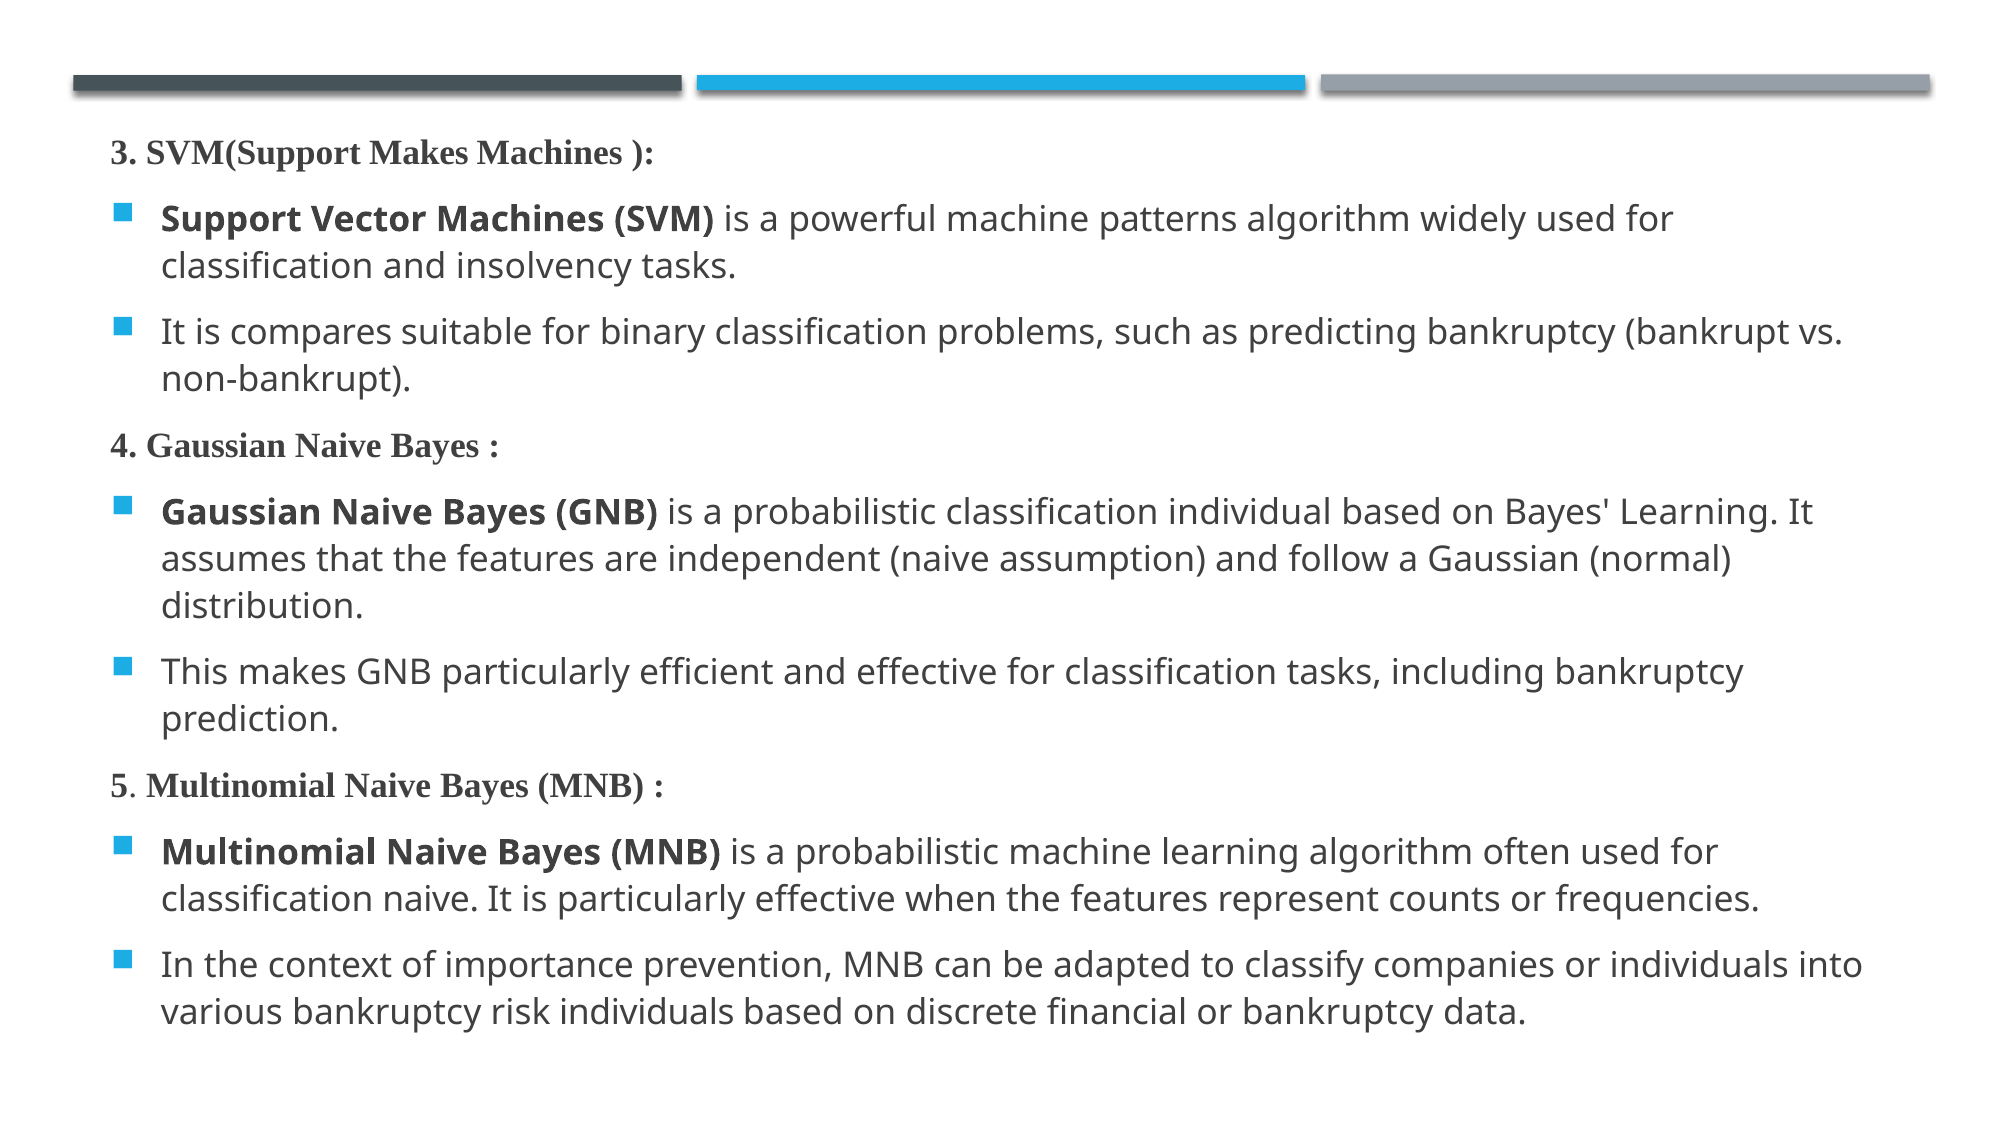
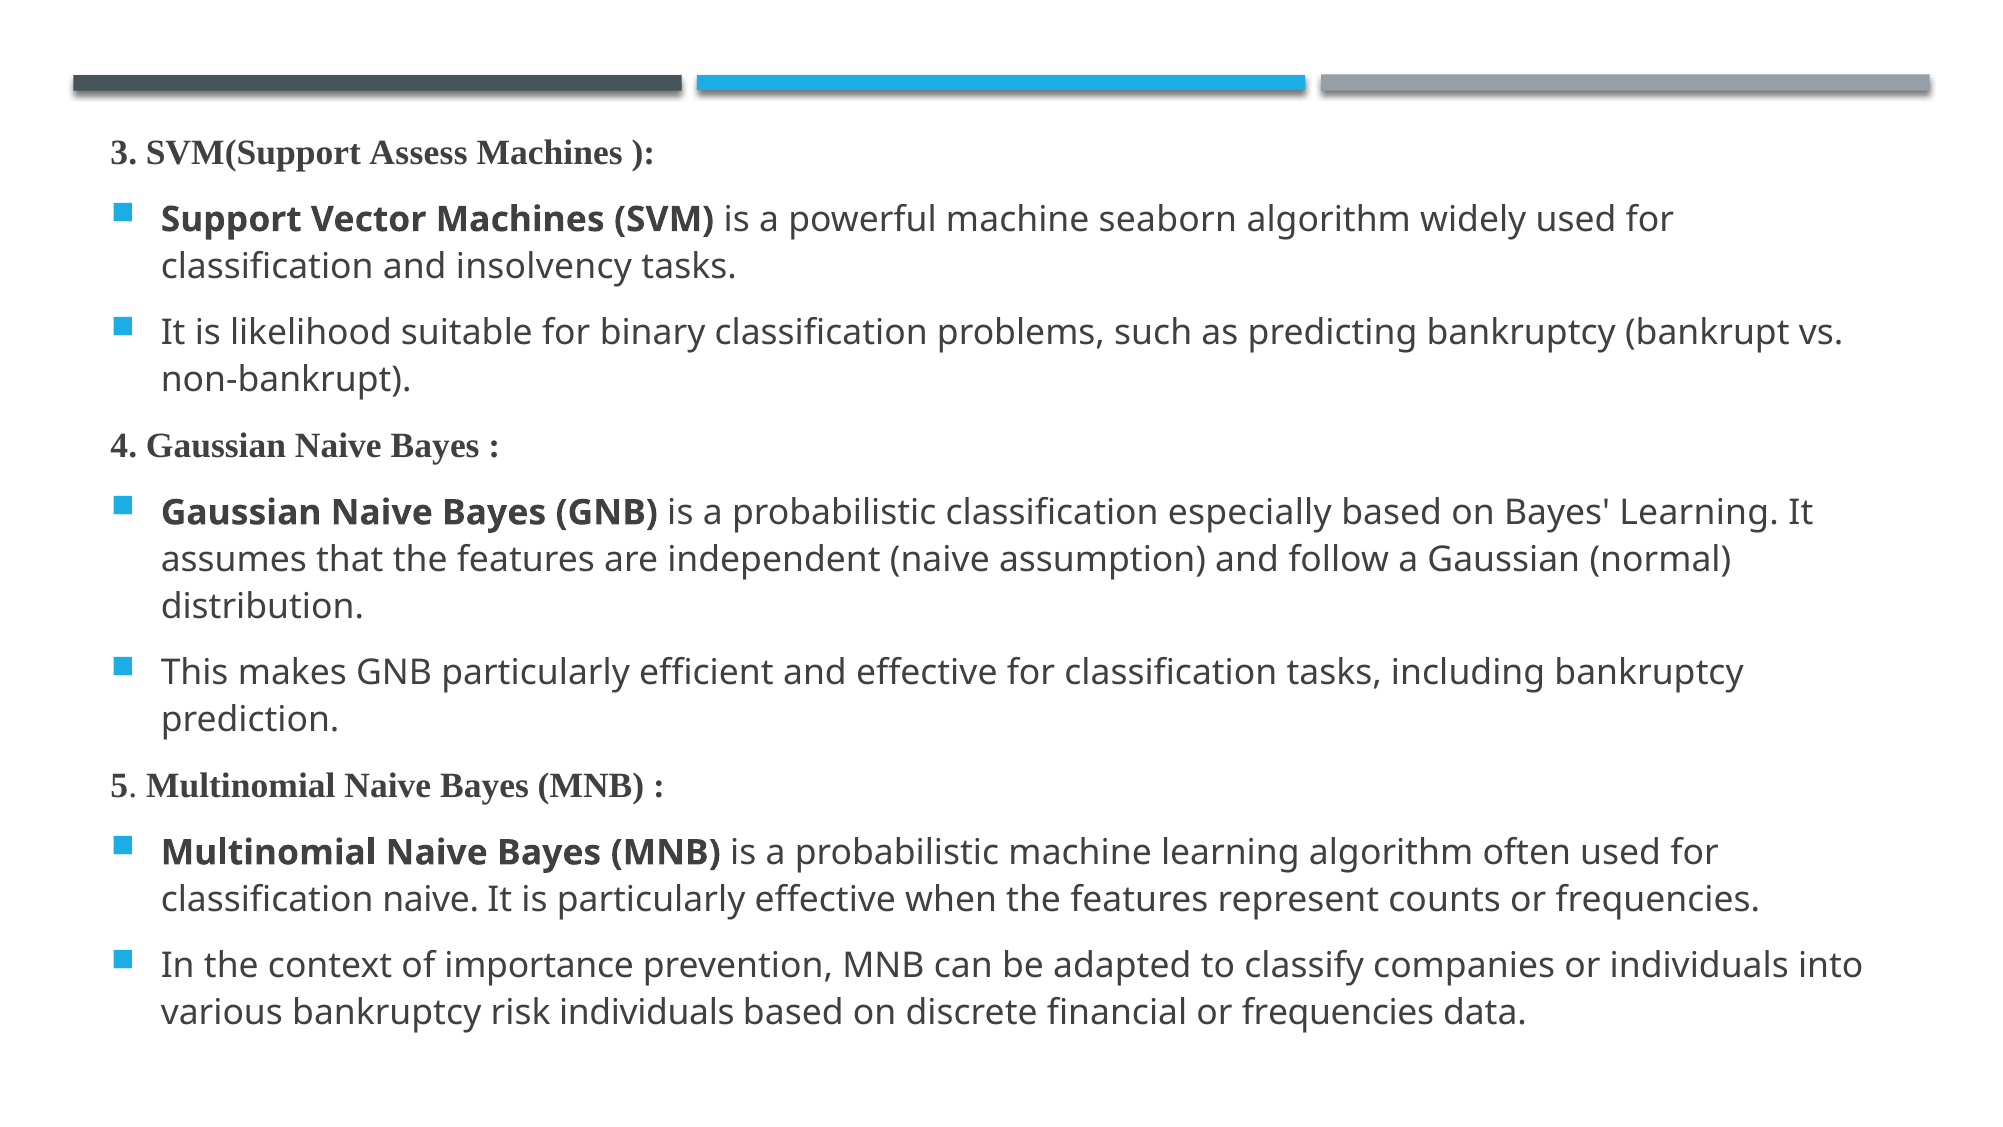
SVM(Support Makes: Makes -> Assess (419, 153)
patterns: patterns -> seaborn (1168, 219)
compares: compares -> likelihood (311, 333)
individual: individual -> especially (1250, 513)
financial or bankruptcy: bankruptcy -> frequencies (1338, 1013)
